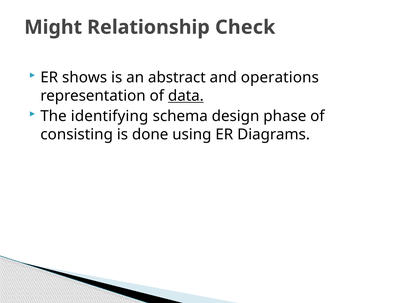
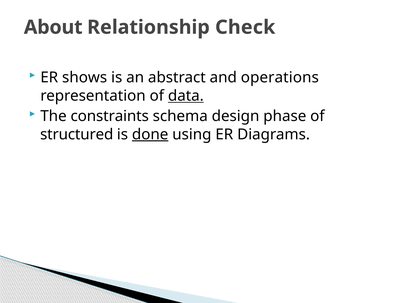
Might: Might -> About (53, 27)
identifying: identifying -> constraints (110, 116)
consisting: consisting -> structured (77, 134)
done underline: none -> present (150, 134)
